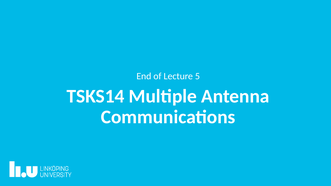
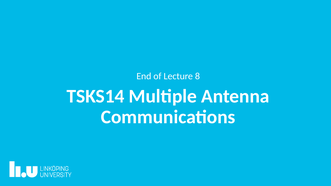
5: 5 -> 8 (197, 76)
